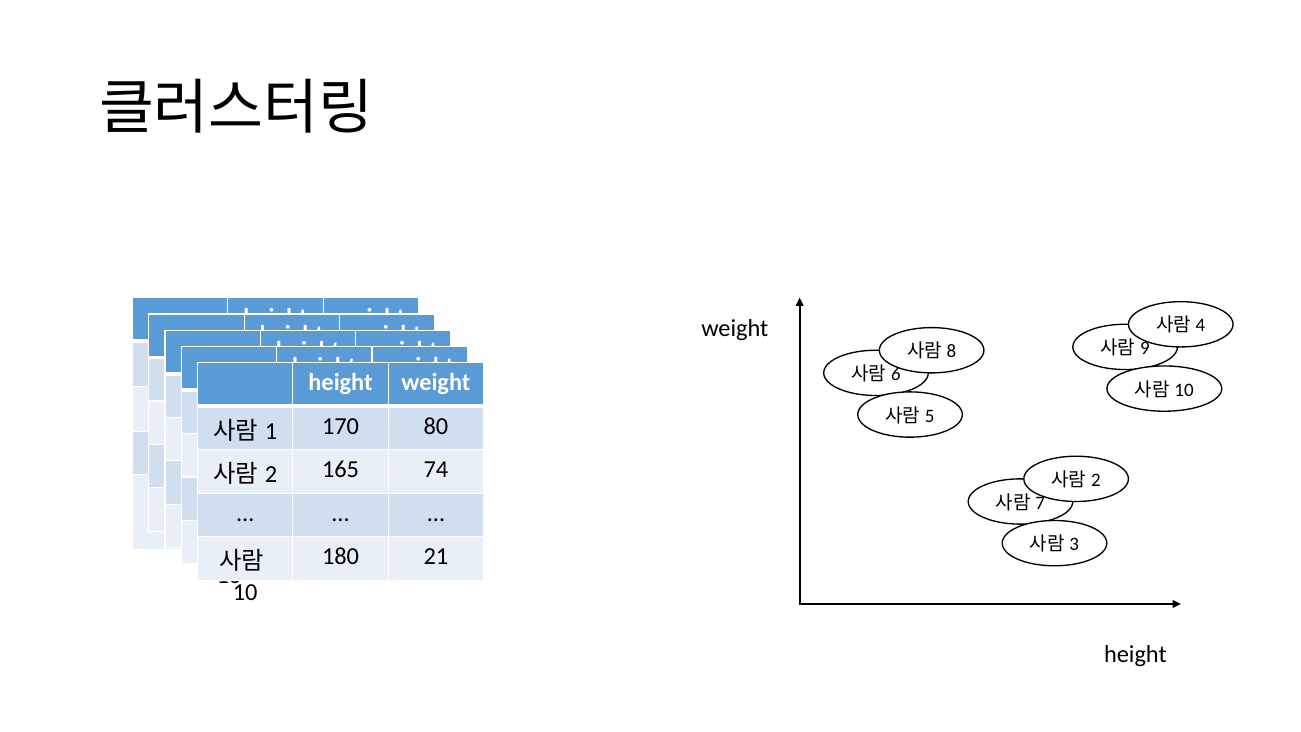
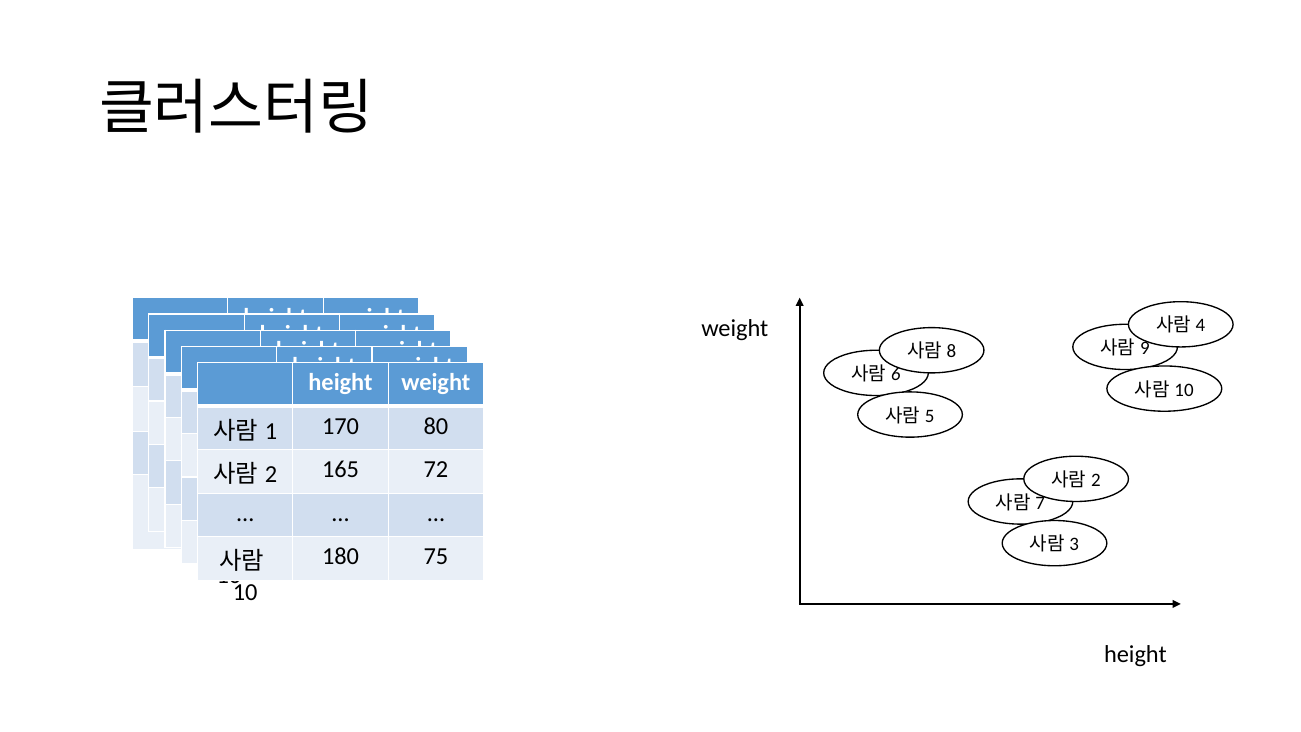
74: 74 -> 72 (436, 470)
21: 21 -> 75 (436, 557)
